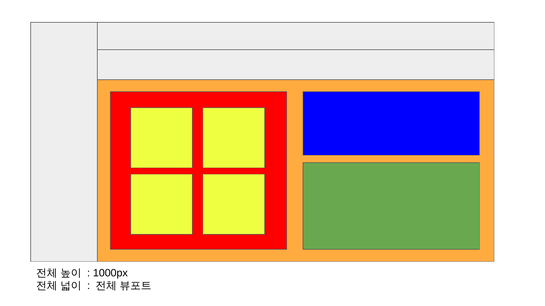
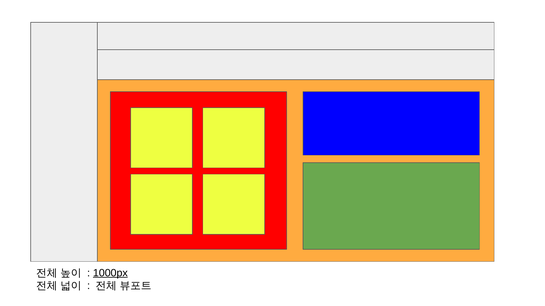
1000px underline: none -> present (110, 273)
